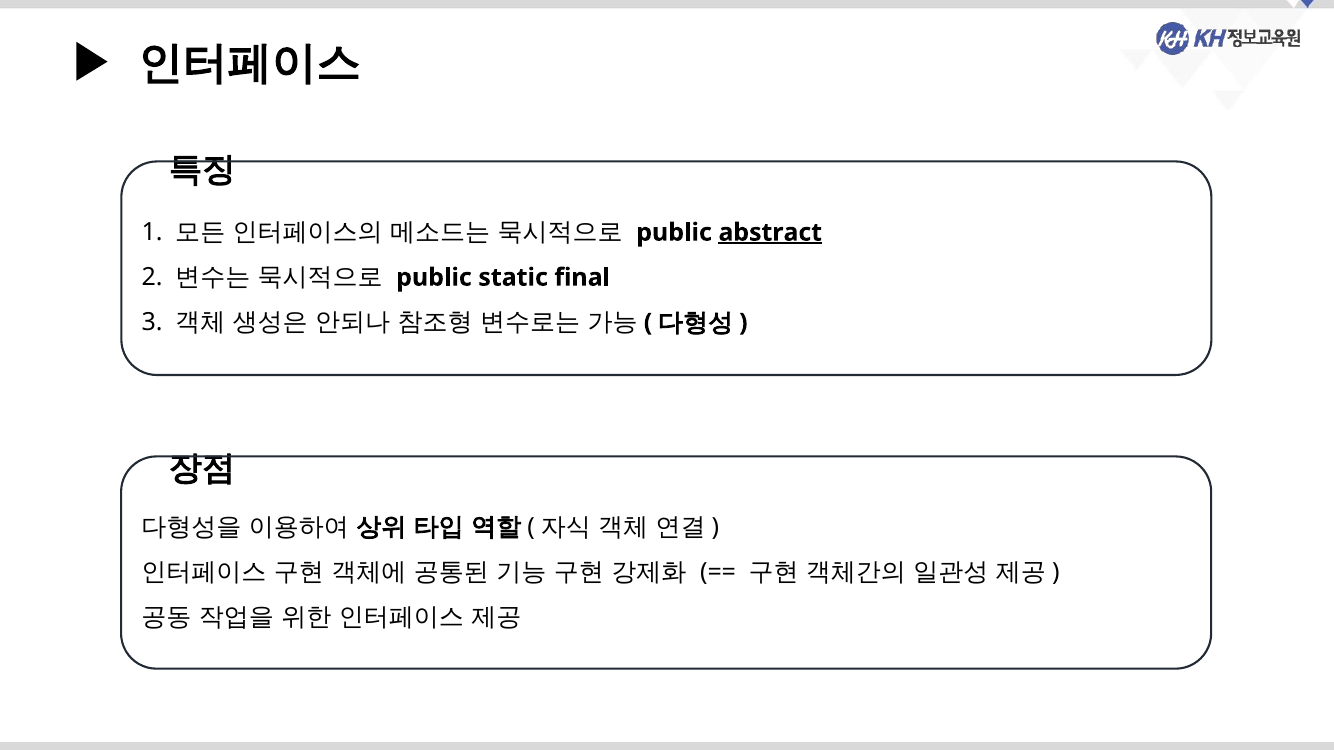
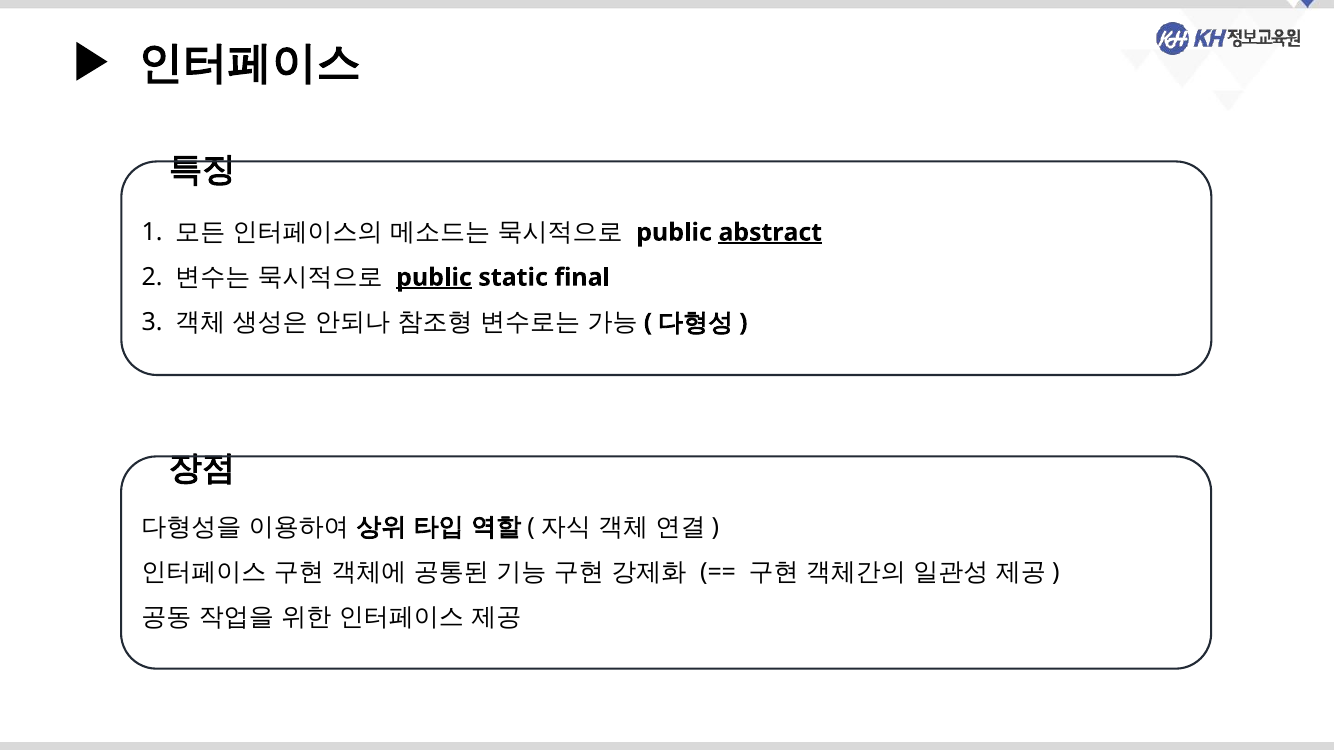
public underline: none -> present (434, 278)
